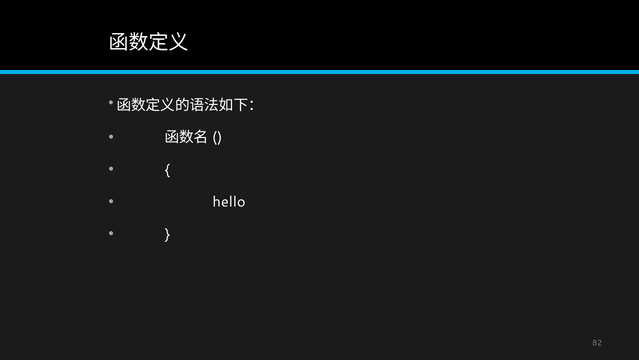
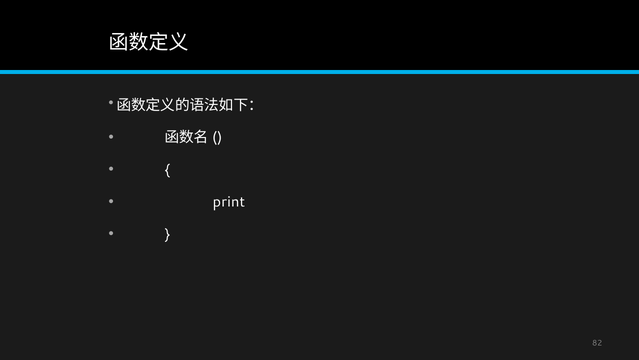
hello: hello -> print (229, 202)
